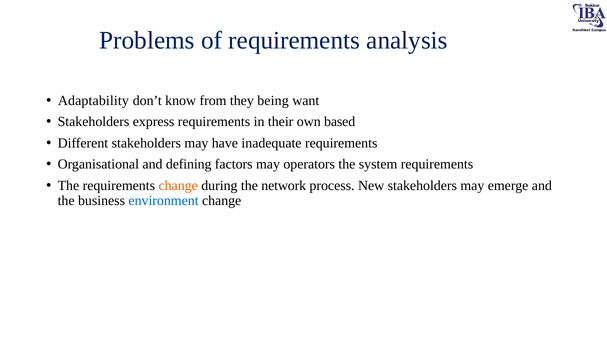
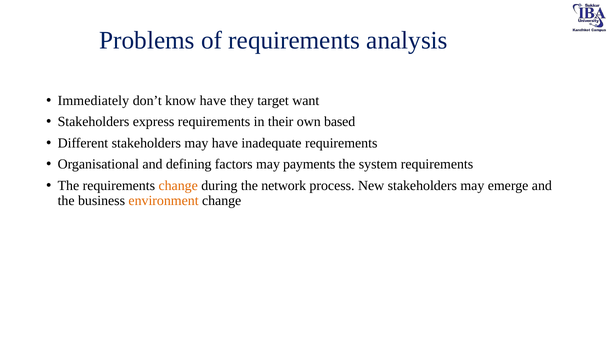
Adaptability: Adaptability -> Immediately (93, 101)
know from: from -> have (213, 101)
being: being -> target (273, 101)
operators: operators -> payments (309, 165)
environment colour: blue -> orange (164, 201)
